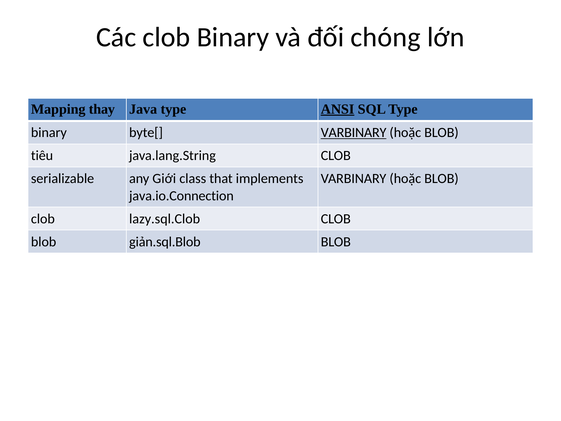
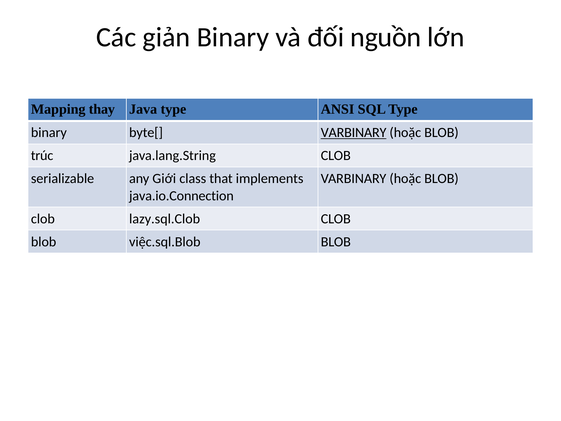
Các clob: clob -> giản (166, 37)
chóng: chóng -> nguồn (386, 37)
ANSI underline: present -> none (338, 109)
tiêu: tiêu -> trúc (42, 156)
giản.sql.Blob: giản.sql.Blob -> việc.sql.Blob (165, 242)
